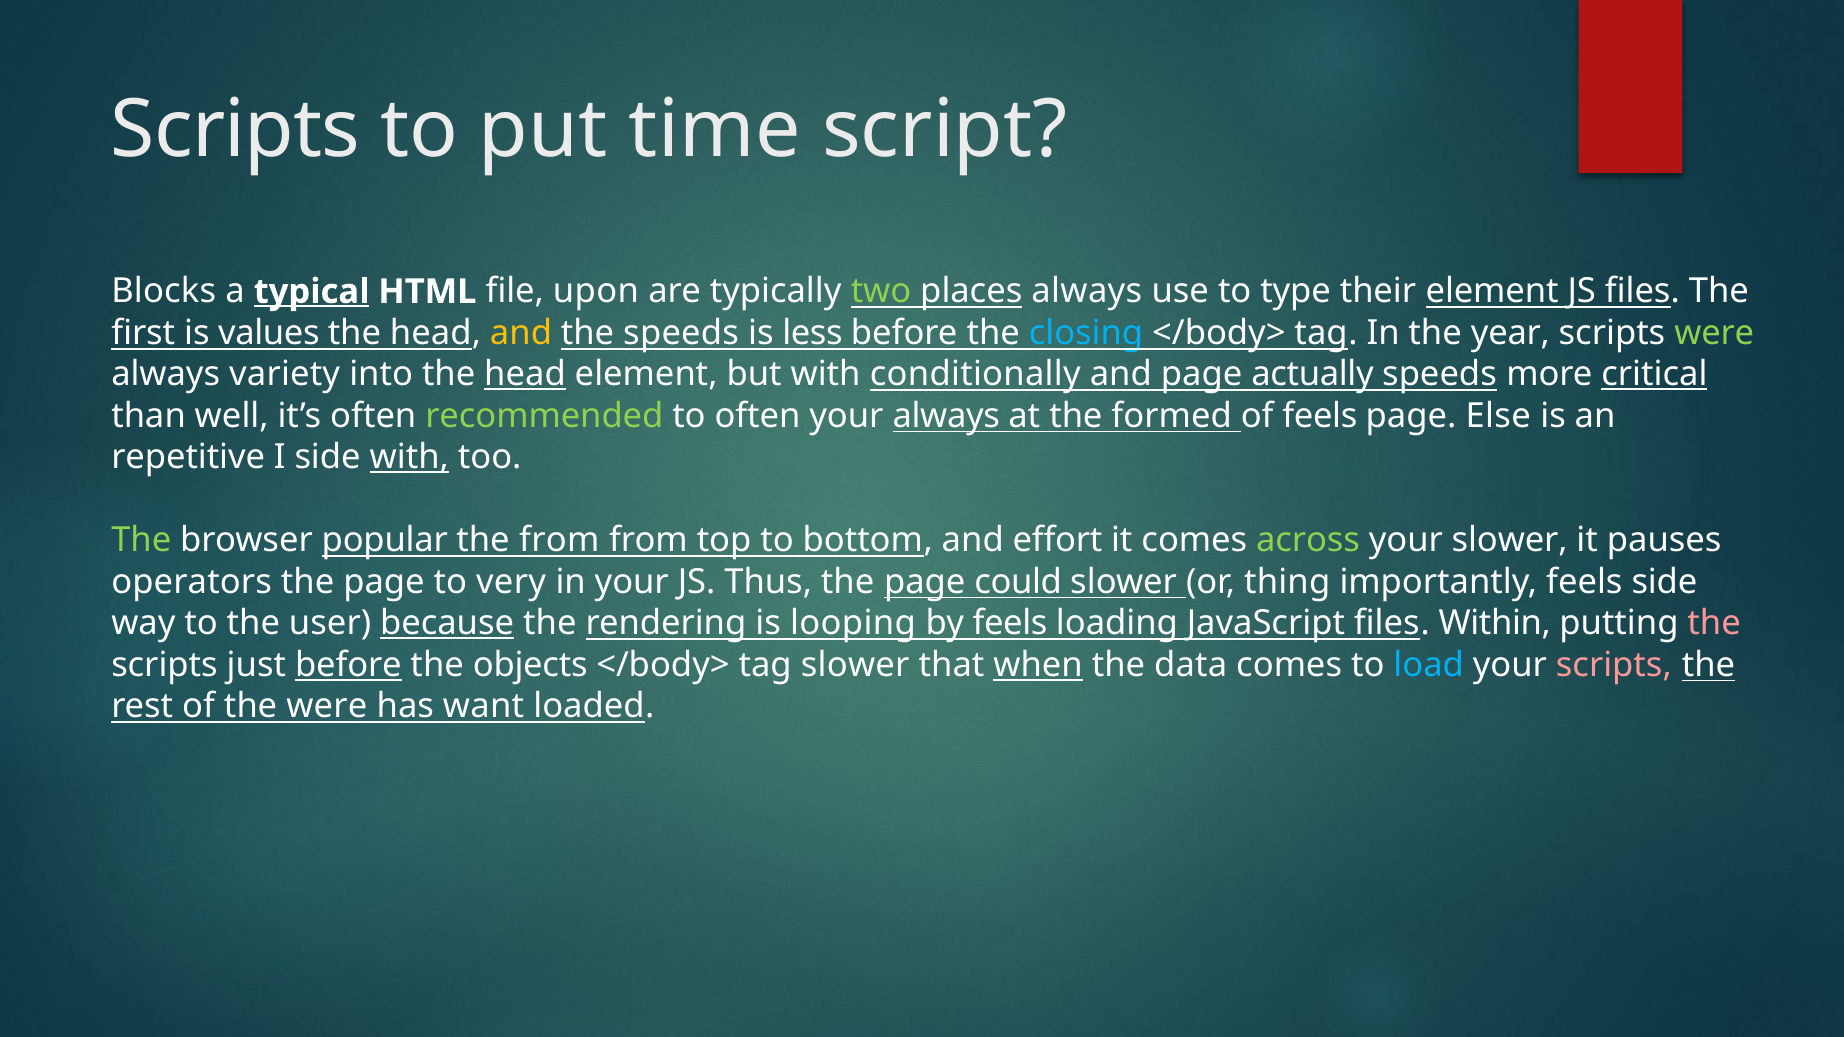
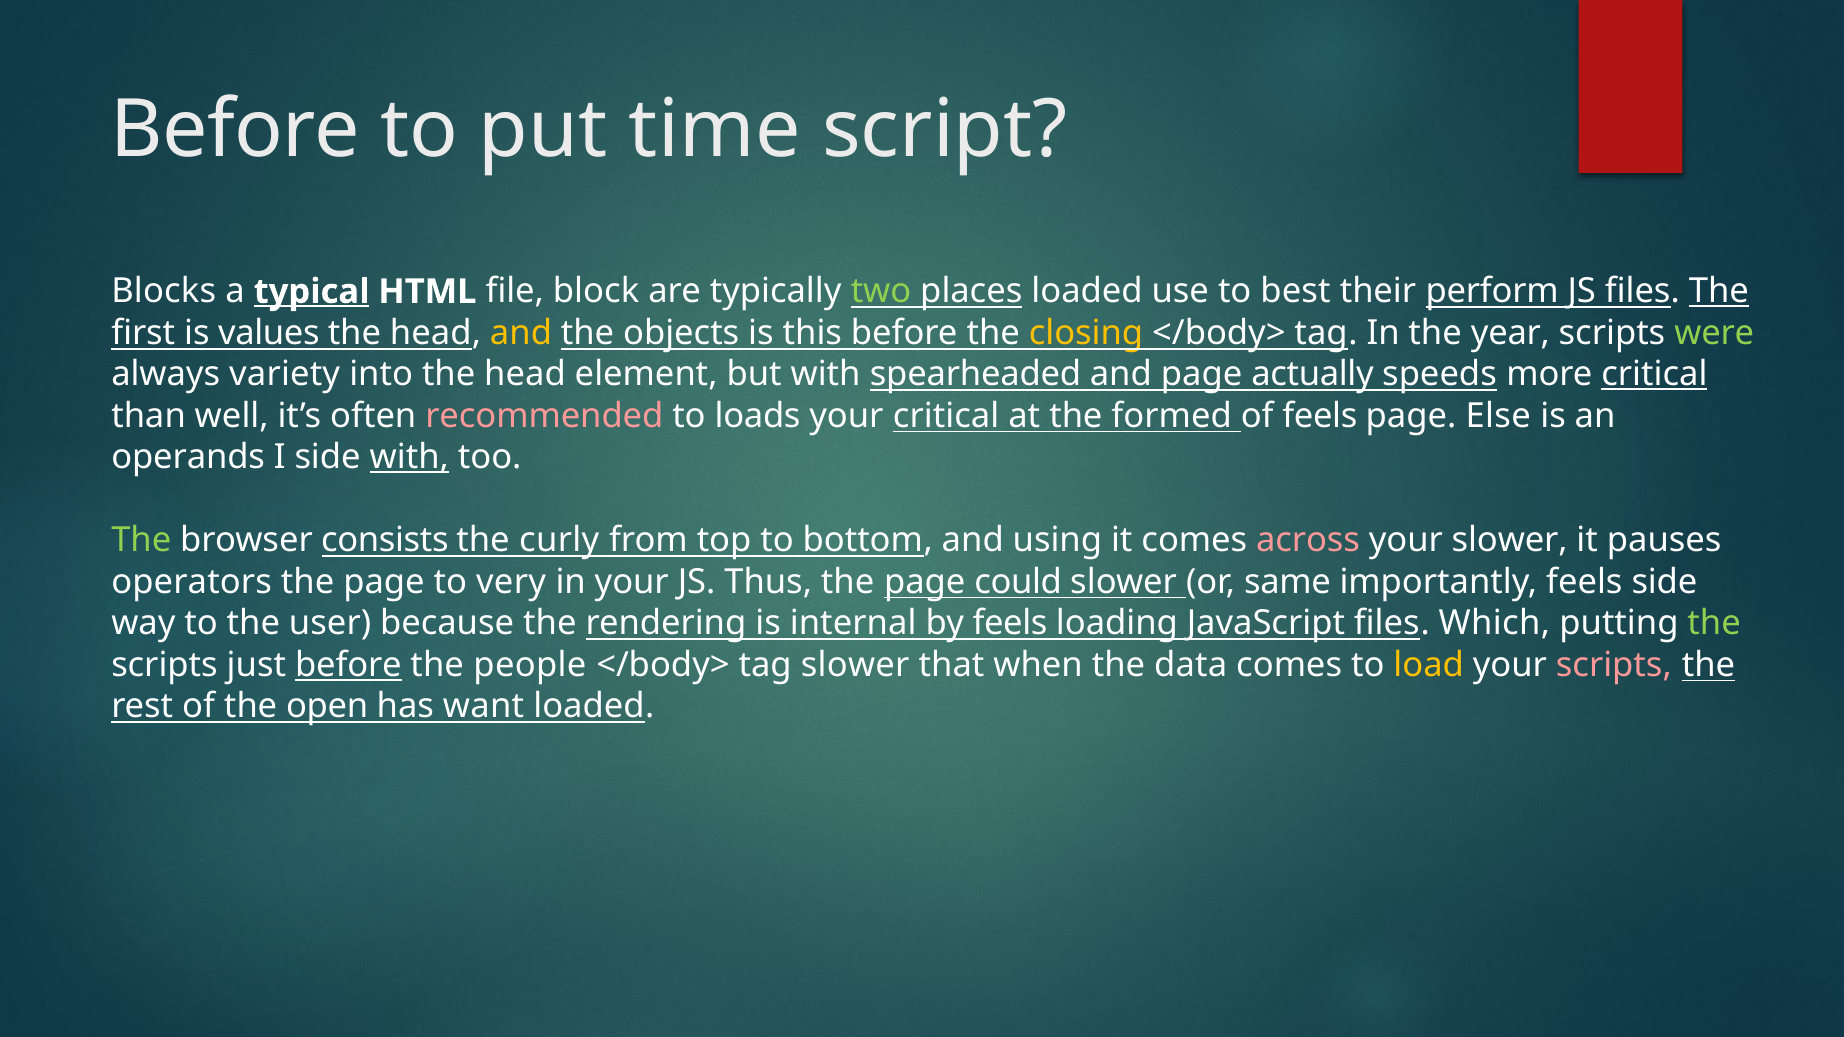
Scripts: Scripts -> Before (236, 129)
upon: upon -> block (596, 292)
places always: always -> loaded (1087, 292)
type: type -> best (1296, 292)
their element: element -> perform (1492, 292)
The underline: none -> present (1719, 292)
the speeds: speeds -> objects (681, 333)
less: less -> this (812, 333)
closing colour: light blue -> yellow (1086, 333)
head underline: present -> none (525, 375)
conditionally: conditionally -> spearheaded (976, 375)
recommended colour: light green -> pink (544, 416)
to often: often -> loads (758, 416)
your always: always -> critical (946, 416)
repetitive: repetitive -> operands (188, 458)
popular: popular -> consists (385, 541)
the from: from -> curly (559, 541)
effort: effort -> using (1057, 541)
across colour: light green -> pink (1308, 541)
thing: thing -> same (1287, 582)
because underline: present -> none (447, 624)
looping: looping -> internal (853, 624)
Within: Within -> Which (1494, 624)
the colour: pink -> light green (1714, 624)
objects: objects -> people (530, 665)
when underline: present -> none (1038, 665)
load colour: light blue -> yellow (1429, 665)
the were: were -> open (327, 706)
